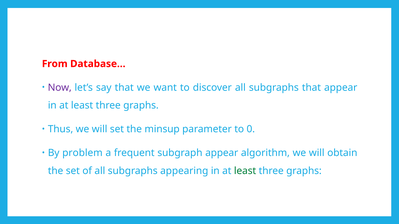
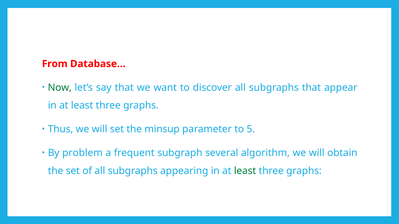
Now colour: purple -> green (60, 88)
0: 0 -> 5 (251, 129)
subgraph appear: appear -> several (222, 153)
